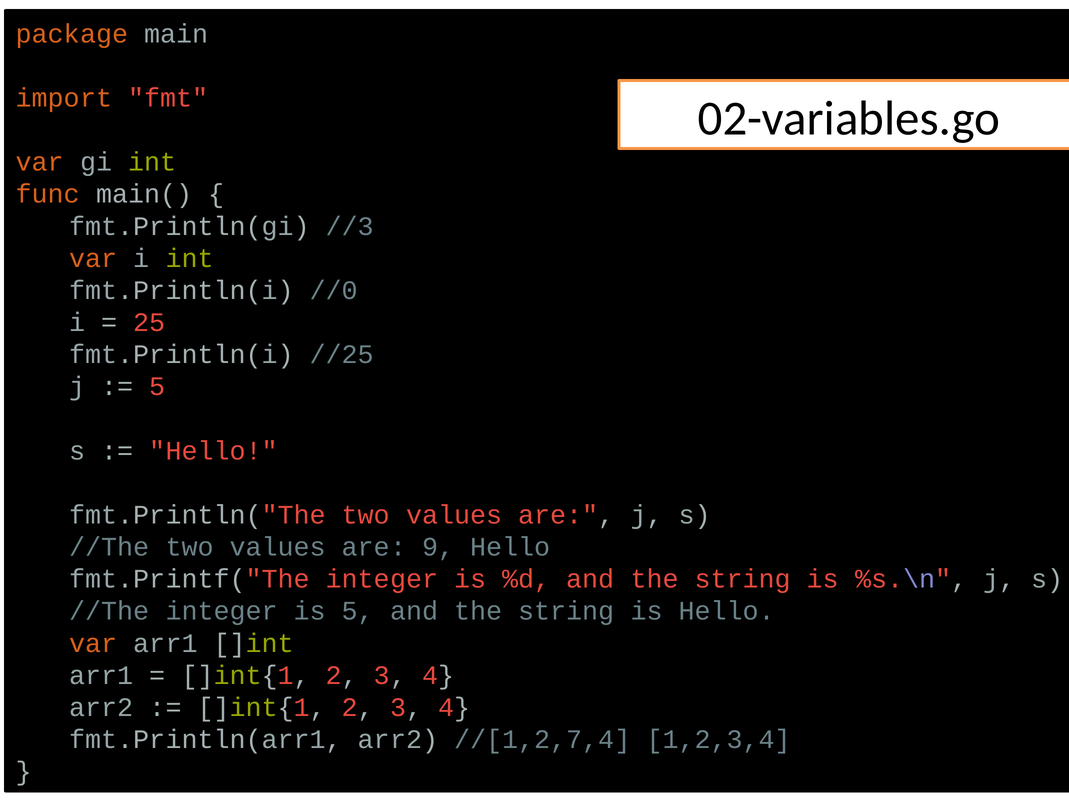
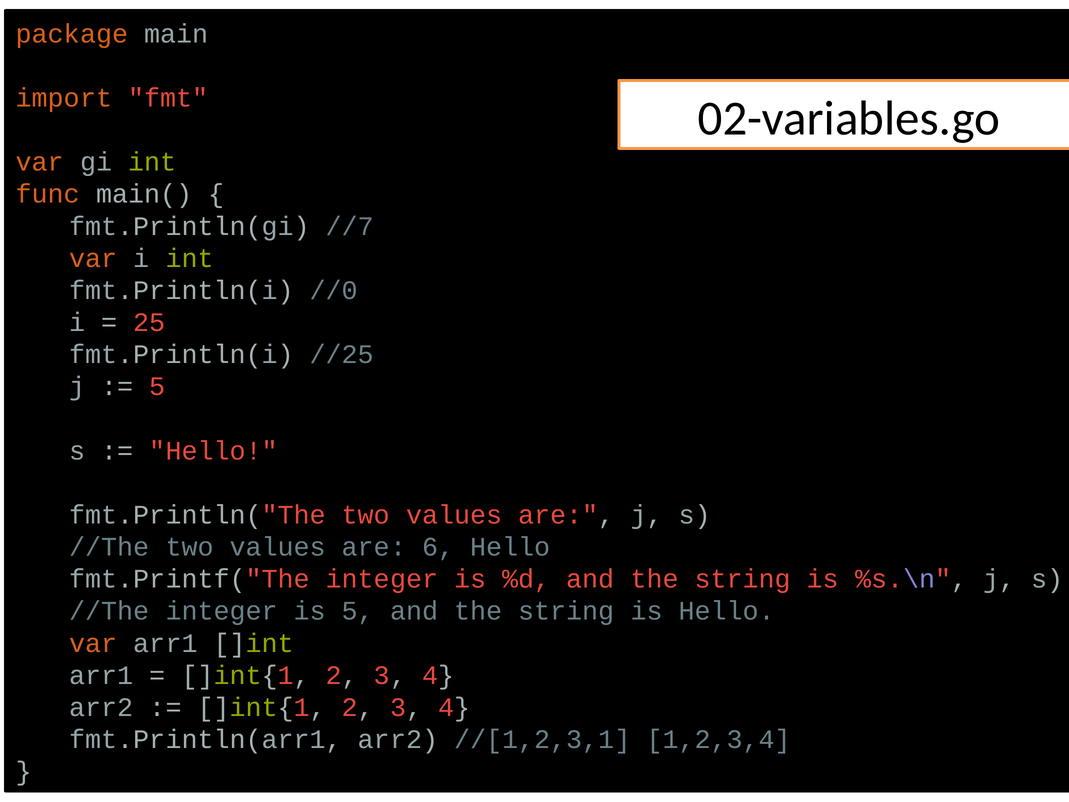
//3: //3 -> //7 (350, 226)
9: 9 -> 6 (438, 547)
//[1,2,7,4: //[1,2,7,4 -> //[1,2,3,1 (542, 739)
